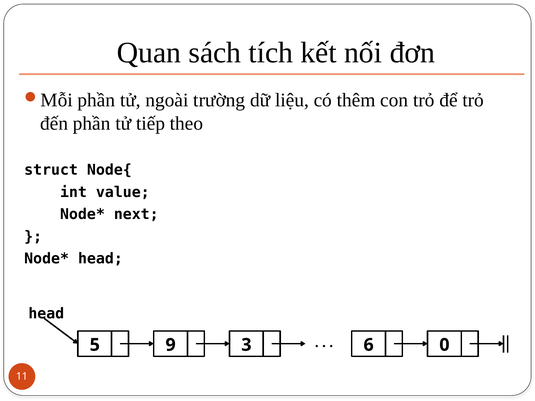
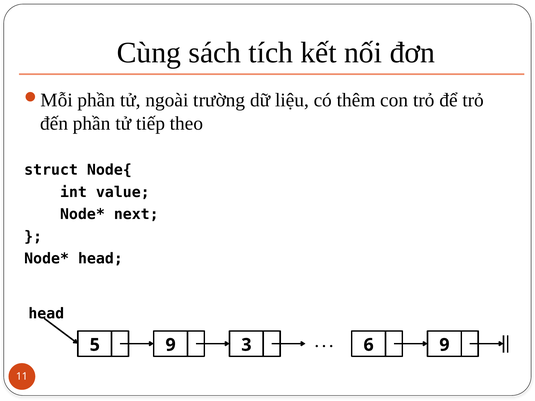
Quan: Quan -> Cùng (149, 53)
6 0: 0 -> 9 (444, 345)
